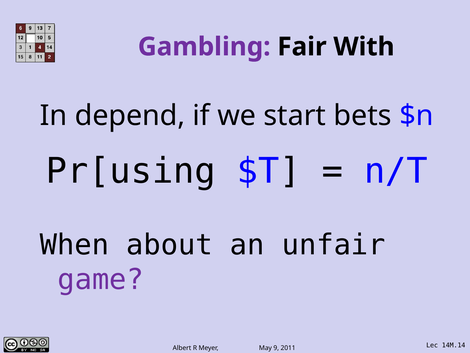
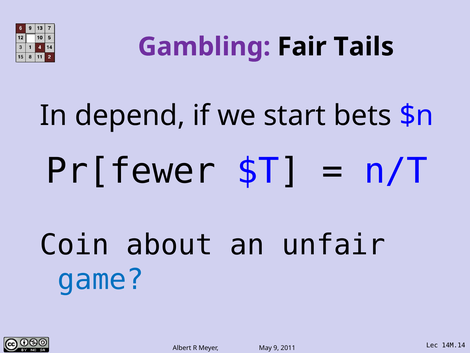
With: With -> Tails (364, 47)
Pr[using: Pr[using -> Pr[fewer (131, 171)
When: When -> Coin (74, 245)
game colour: purple -> blue (101, 279)
